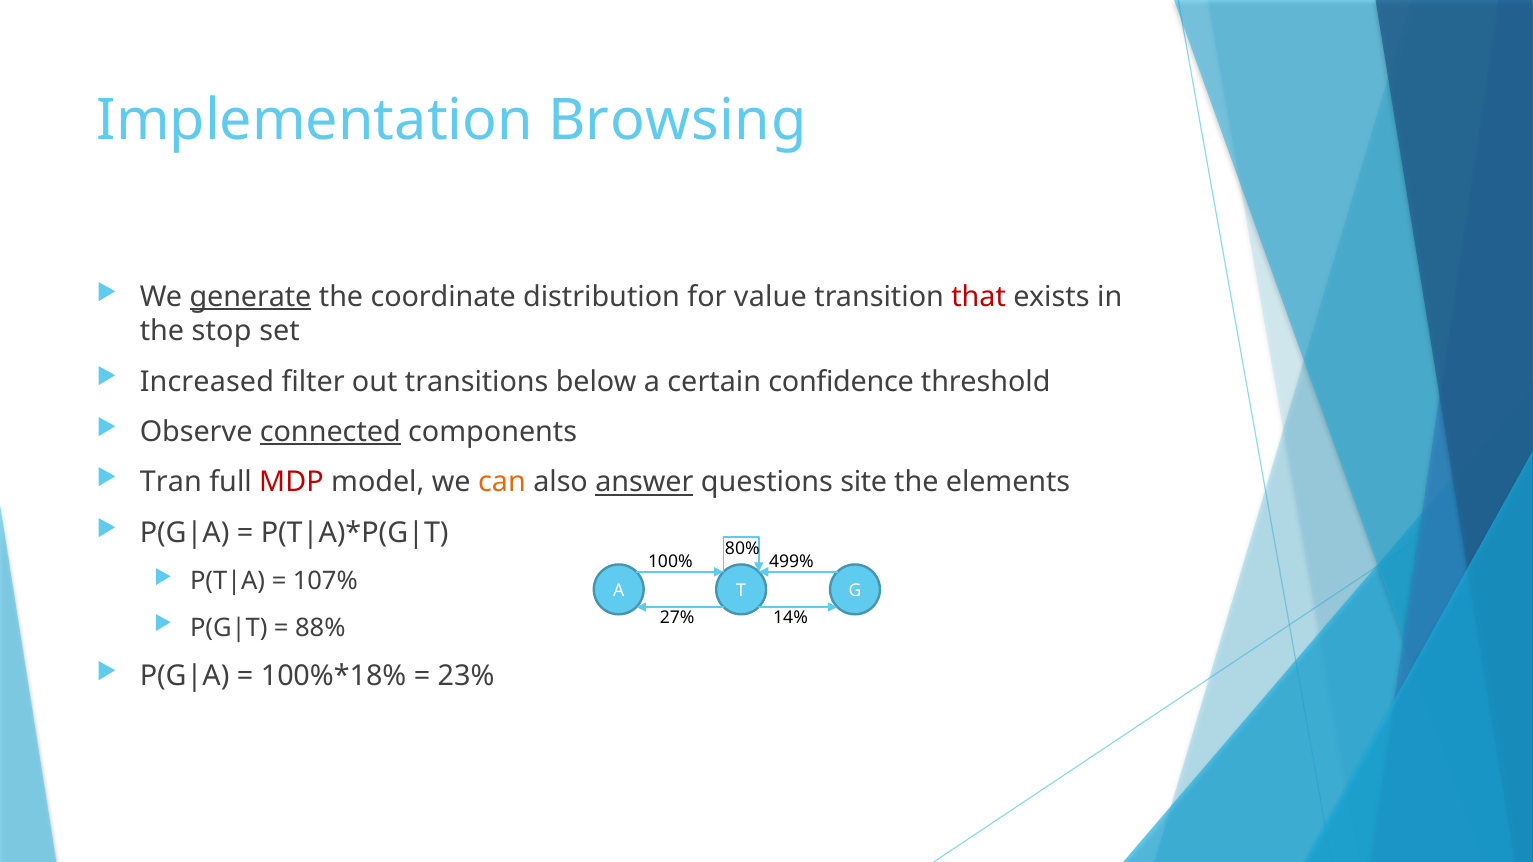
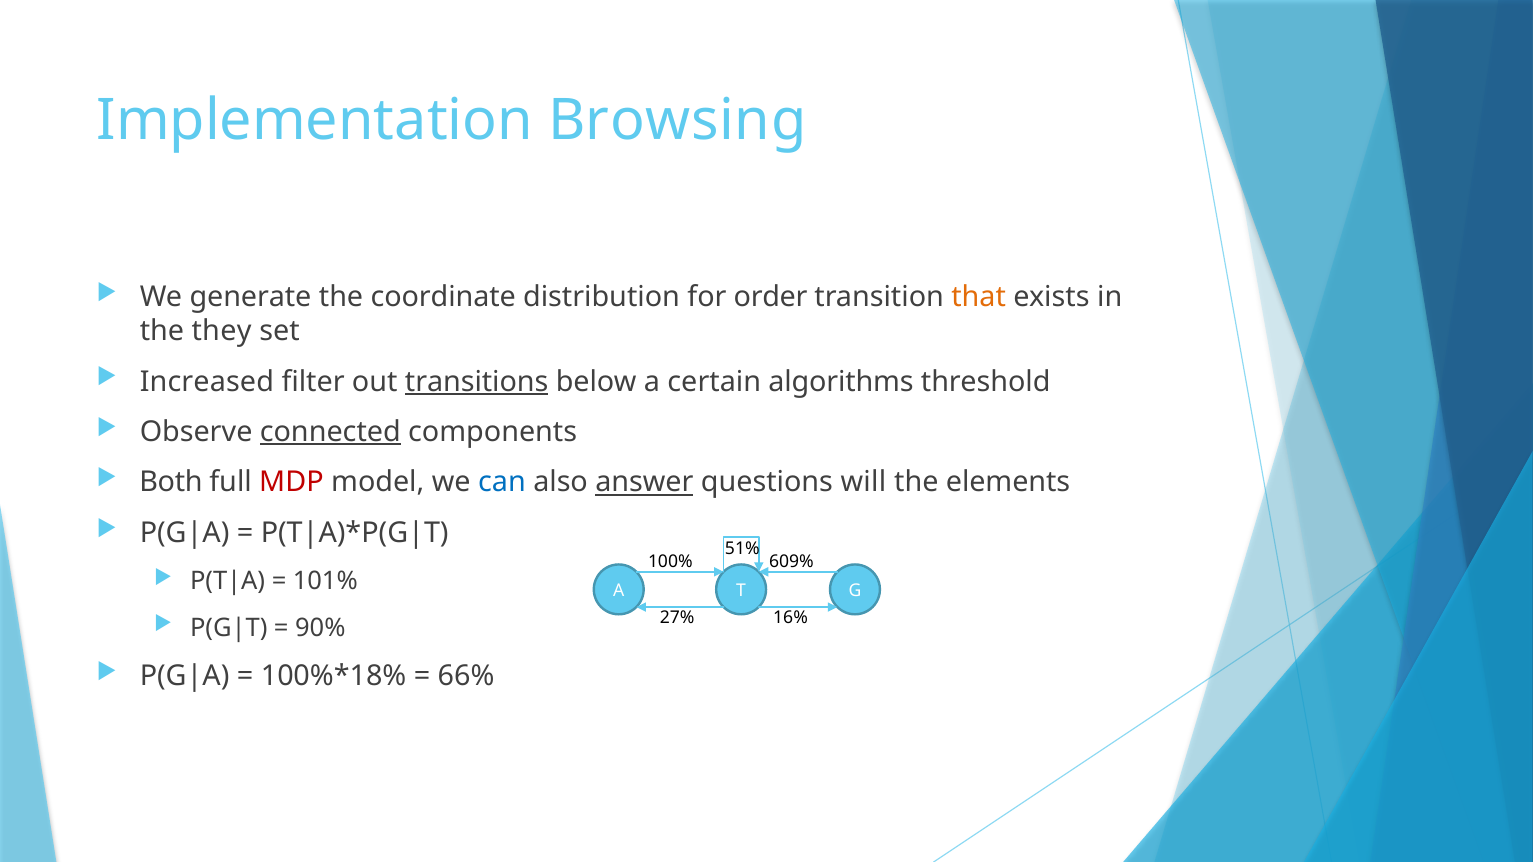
generate underline: present -> none (251, 297)
value: value -> order (771, 297)
that colour: red -> orange (979, 297)
stop: stop -> they (221, 331)
transitions underline: none -> present (477, 382)
confidence: confidence -> algorithms (841, 382)
Tran: Tran -> Both (171, 483)
can colour: orange -> blue (502, 483)
site: site -> will (863, 483)
80%: 80% -> 51% (742, 549)
499%: 499% -> 609% (791, 562)
107%: 107% -> 101% (325, 581)
14%: 14% -> 16% (791, 618)
88%: 88% -> 90% (320, 628)
23%: 23% -> 66% (466, 677)
